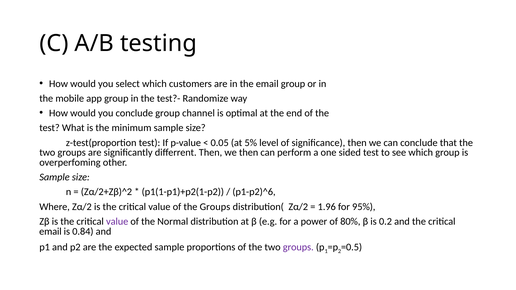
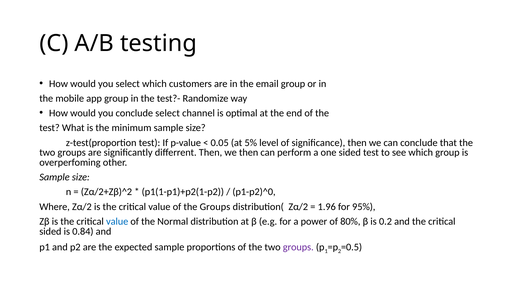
conclude group: group -> select (168, 113)
p1-p2)^6: p1-p2)^6 -> p1-p2)^0 (254, 192)
value colour: purple -> blue (117, 222)
email: email -> sided (50, 232)
